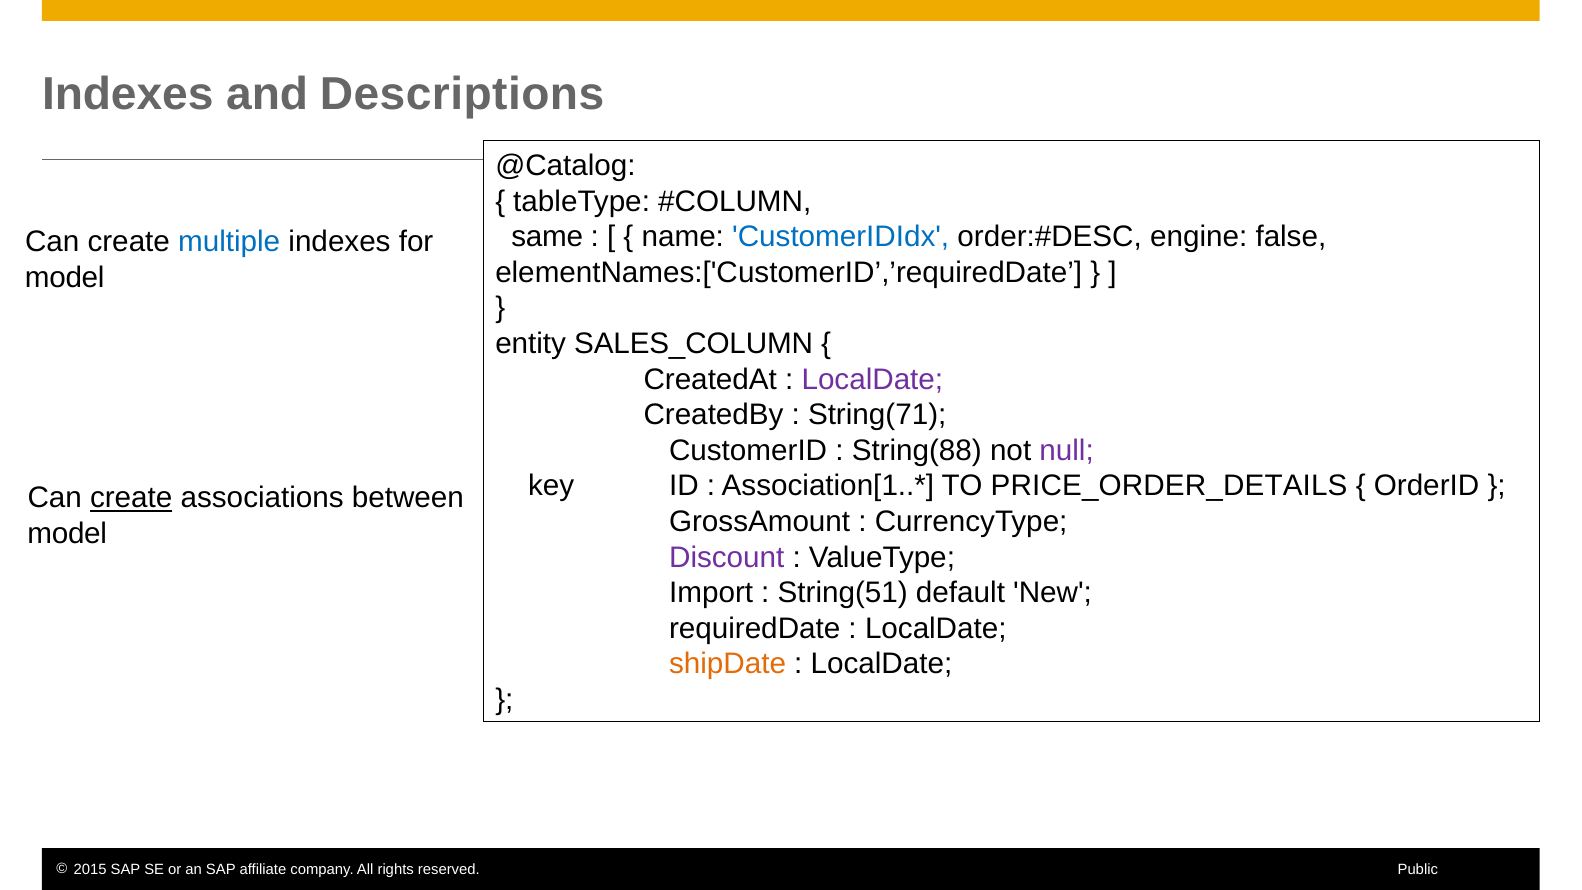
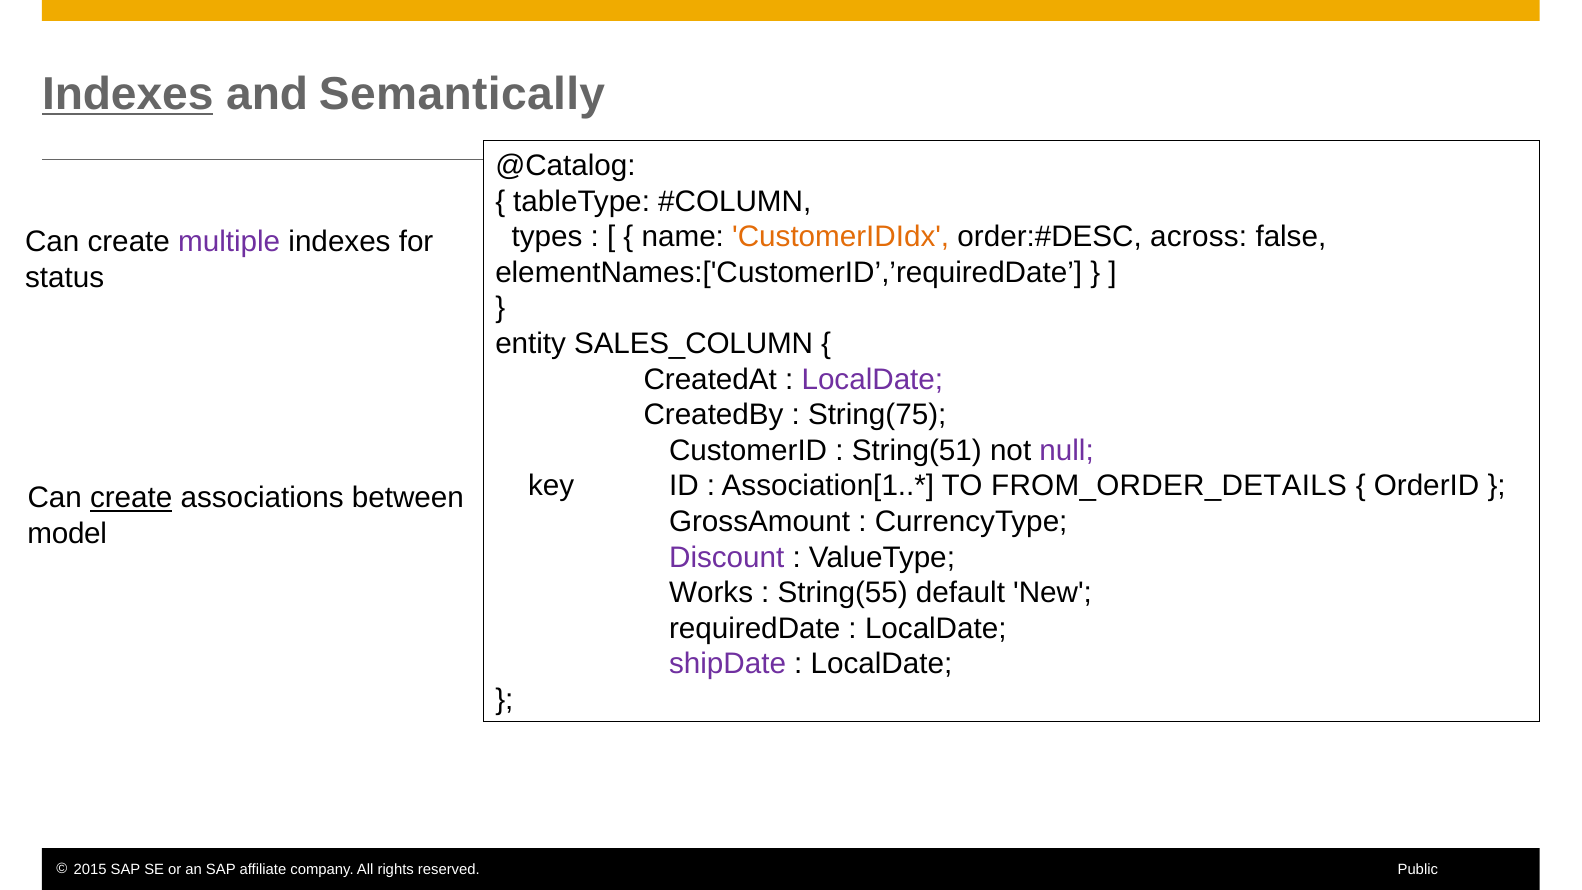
Indexes underline: none -> present (128, 94)
Descriptions: Descriptions -> Semantically (462, 94)
same: same -> types (547, 237)
CustomerIDIdx colour: blue -> orange (841, 237)
engine: engine -> across (1199, 237)
multiple colour: blue -> purple (229, 242)
model: model -> status (65, 278)
String(71: String(71 -> String(75 (877, 415)
String(88: String(88 -> String(51 (917, 451)
PRICE_ORDER_DETAILS: PRICE_ORDER_DETAILS -> FROM_ORDER_DETAILS (1169, 486)
Import: Import -> Works (711, 593)
String(51: String(51 -> String(55 (843, 593)
shipDate colour: orange -> purple (728, 664)
